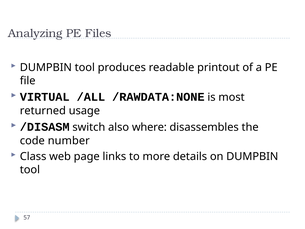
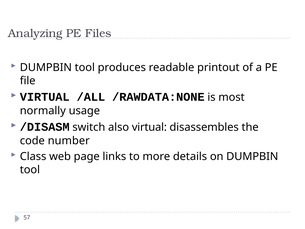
returned: returned -> normally (43, 111)
also where: where -> virtual (149, 127)
